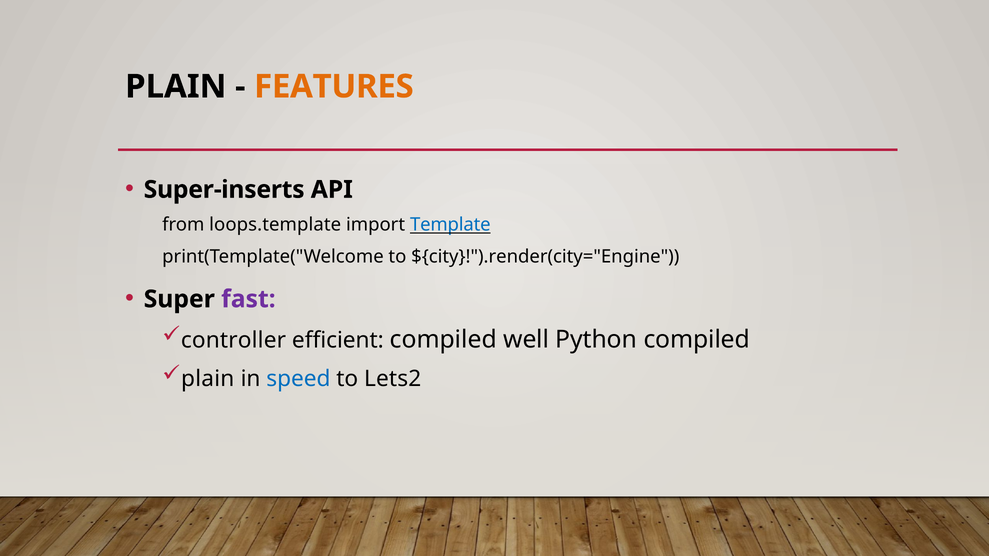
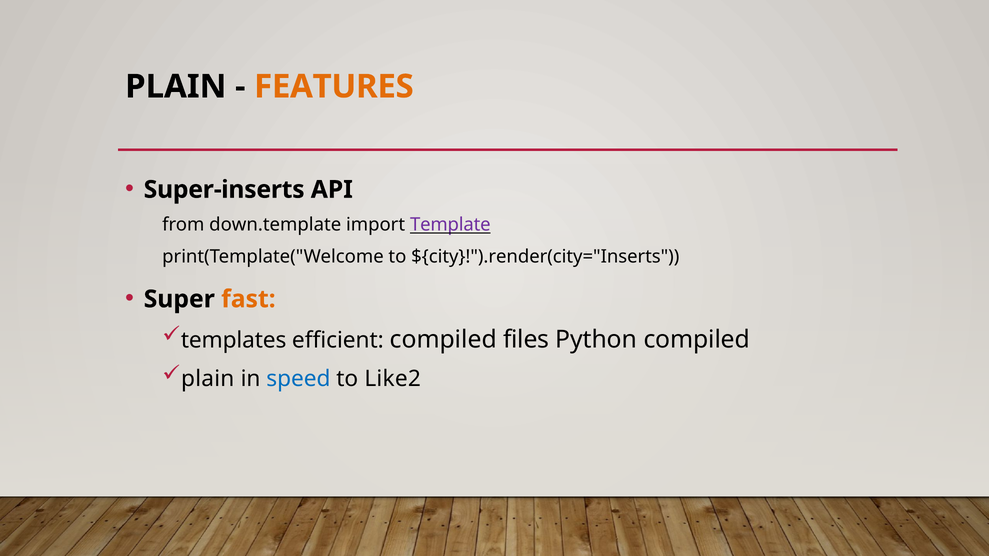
loops.template: loops.template -> down.template (275, 225)
Template colour: blue -> purple (450, 225)
${city}!").render(city="Engine: ${city}!").render(city="Engine -> ${city}!").render(city="Inserts (545, 257)
fast colour: purple -> orange (248, 299)
controller: controller -> templates (234, 341)
well: well -> files (526, 340)
Lets2: Lets2 -> Like2 (393, 379)
